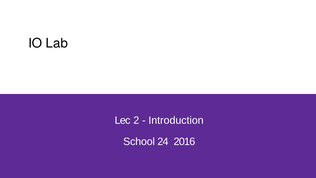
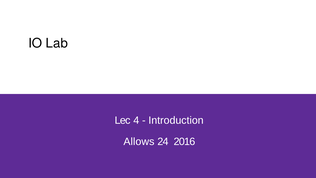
2: 2 -> 4 (136, 120)
School: School -> Allows (139, 142)
